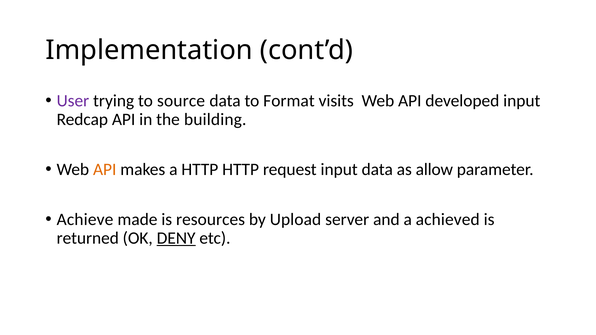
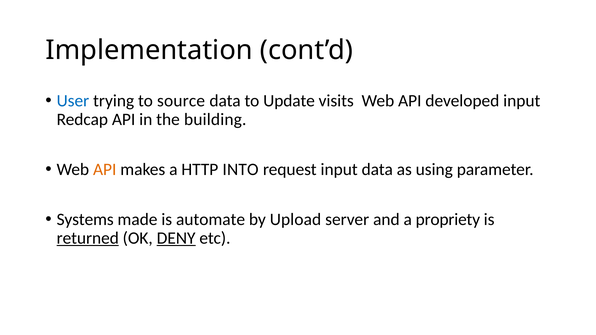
User colour: purple -> blue (73, 101)
Format: Format -> Update (289, 101)
HTTP HTTP: HTTP -> INTO (241, 170)
allow: allow -> using (434, 170)
Achieve: Achieve -> Systems (85, 220)
resources: resources -> automate (211, 220)
achieved: achieved -> propriety (448, 220)
returned underline: none -> present (88, 238)
